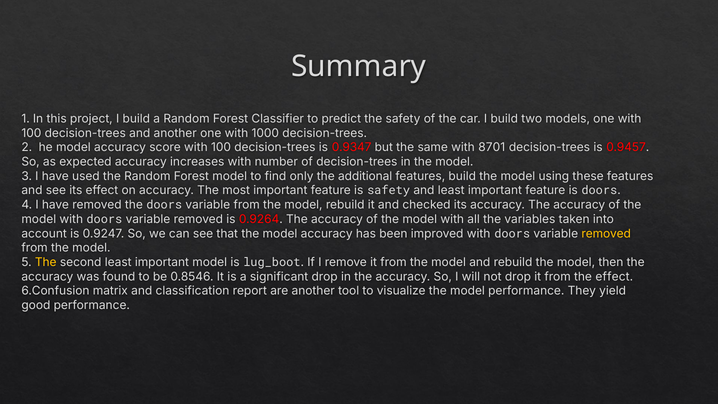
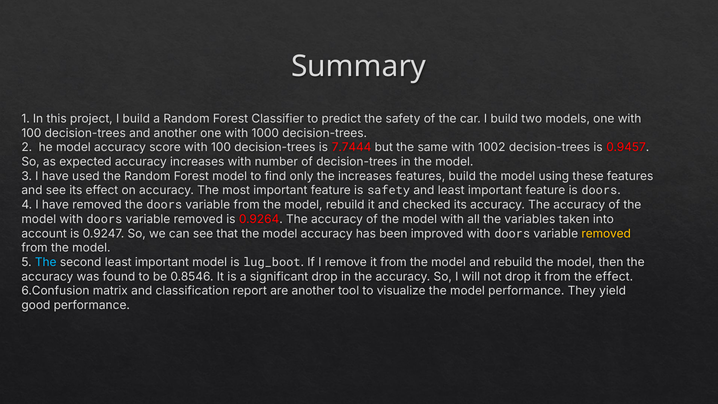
0.9347: 0.9347 -> 7.7444 (352, 147)
8701: 8701 -> 1002 (492, 147)
the additional: additional -> increases (365, 176)
The colour: yellow -> light blue (46, 262)
